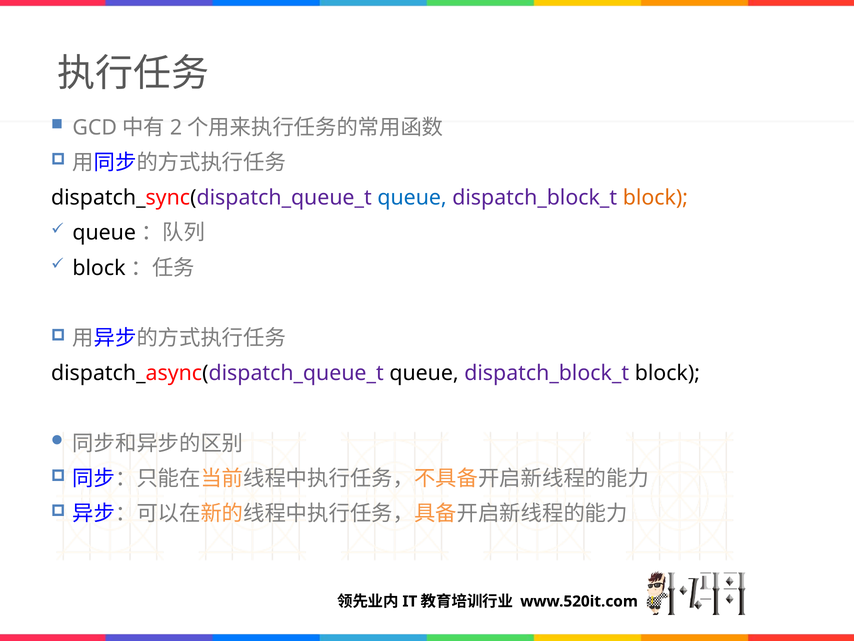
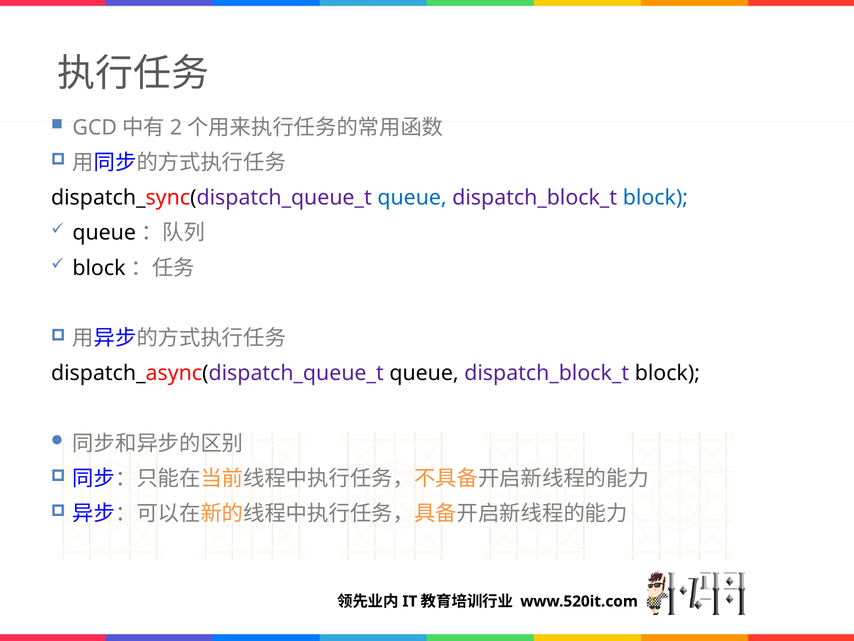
block colour: orange -> blue (655, 198)
